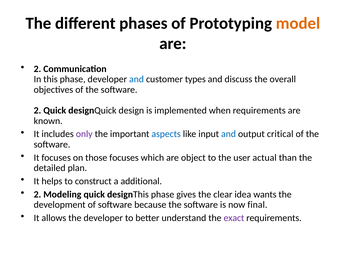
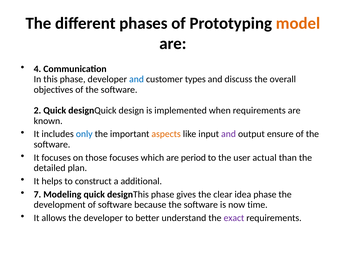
2: 2 -> 4 (37, 69)
only colour: purple -> blue (84, 134)
aspects colour: blue -> orange (166, 134)
and colour: blue -> purple (229, 134)
critical: critical -> ensure (280, 134)
object: object -> period (193, 157)
2: 2 -> 7 (37, 194)
idea wants: wants -> phase (265, 194)
final: final -> time (257, 204)
